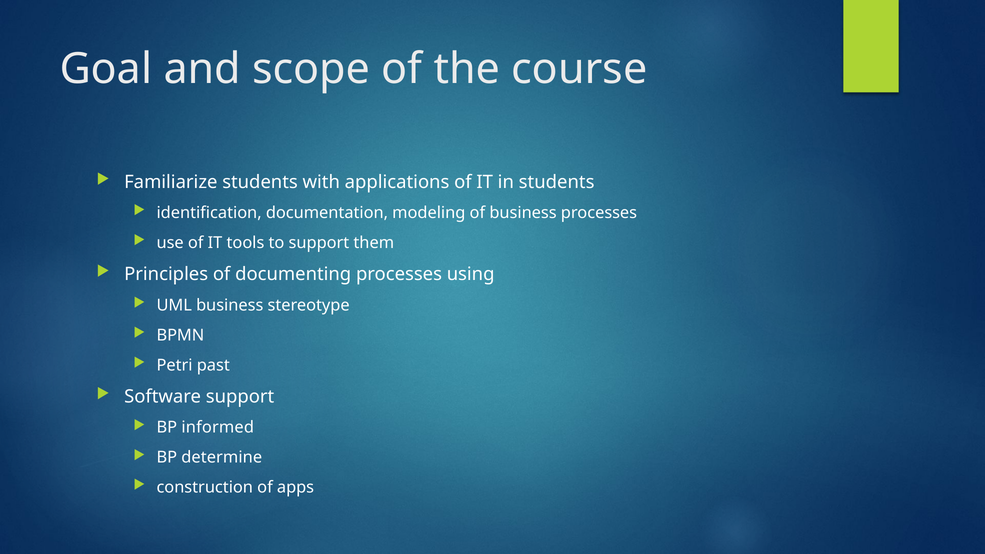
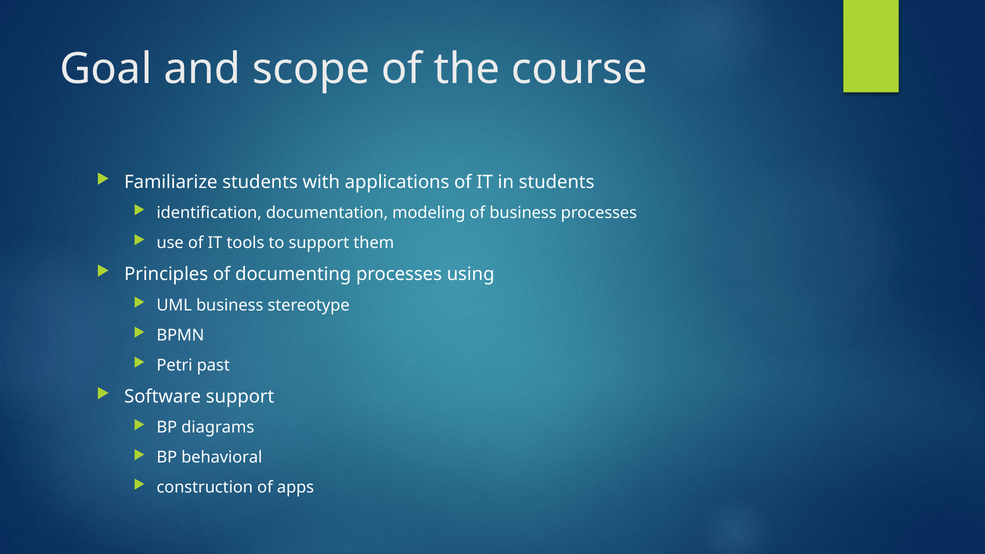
informed: informed -> diagrams (218, 428)
determine: determine -> behavioral (222, 458)
